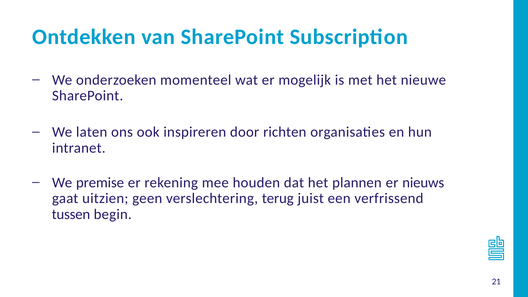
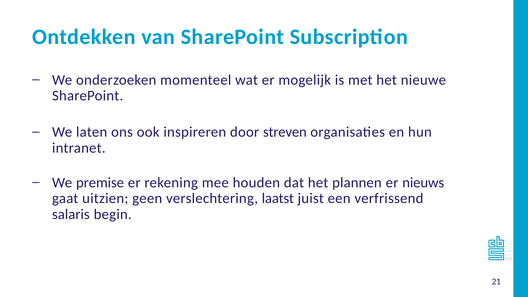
richten: richten -> streven (285, 132)
terug: terug -> laatst (278, 198)
tussen: tussen -> salaris (71, 214)
